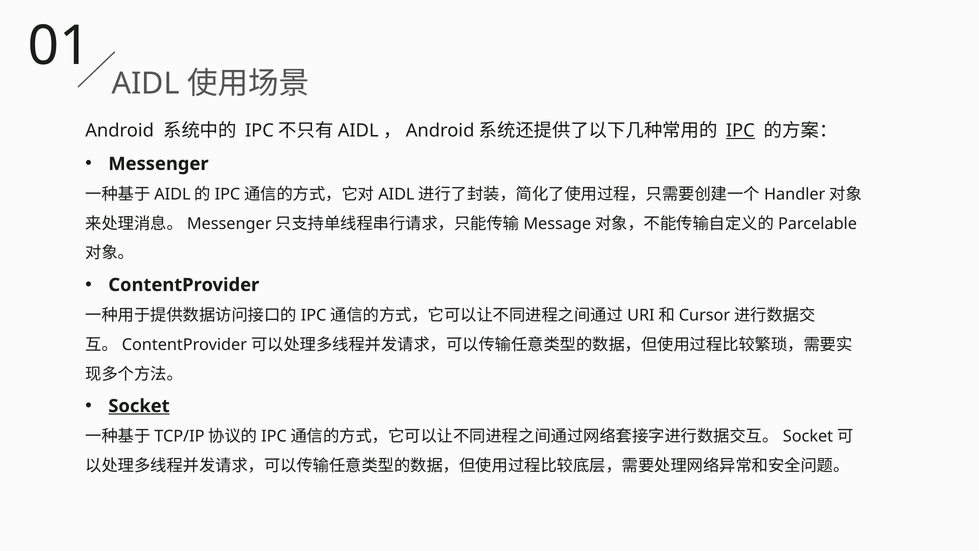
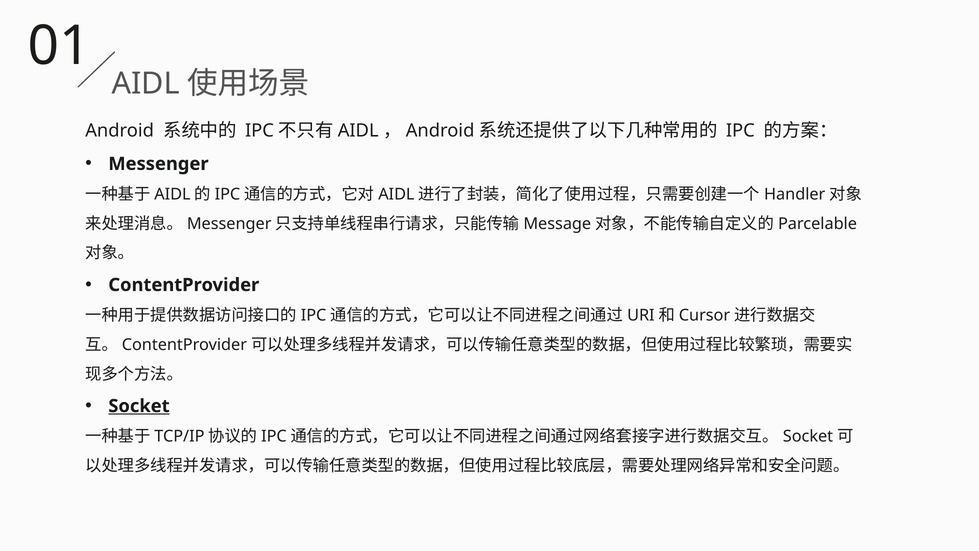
IPC underline: present -> none (740, 131)
